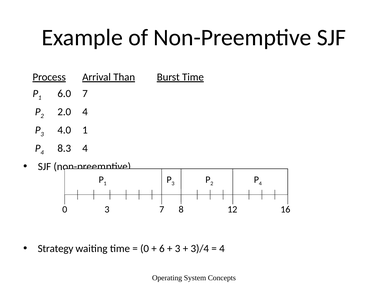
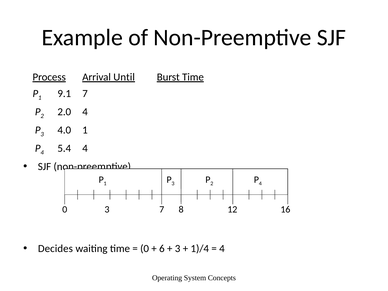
Than: Than -> Until (124, 77)
6.0: 6.0 -> 9.1 (64, 93)
8.3: 8.3 -> 5.4 (64, 148)
Strategy: Strategy -> Decides (55, 249)
3)/4: 3)/4 -> 1)/4 (200, 249)
